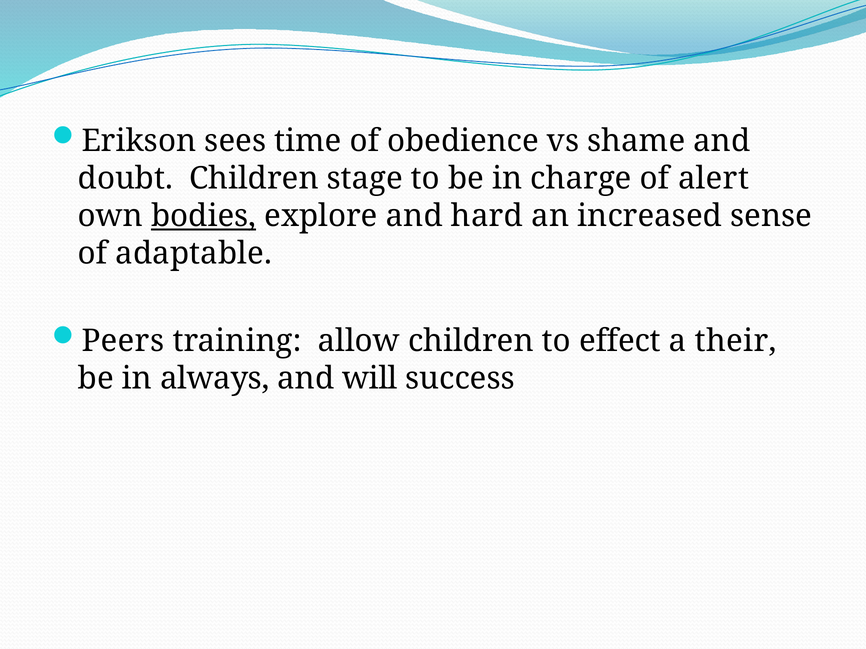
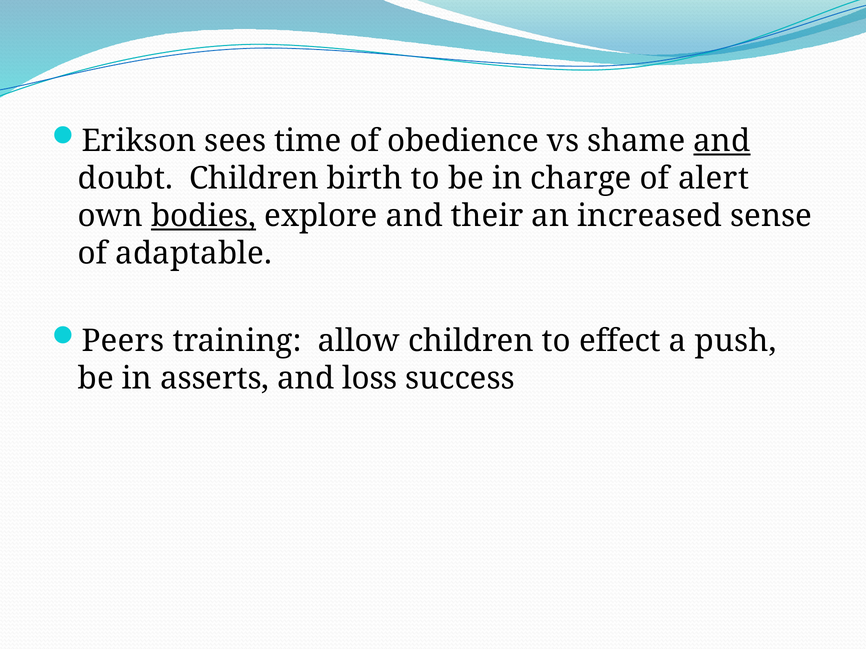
and underline: none -> present (722, 141)
stage: stage -> birth (365, 179)
hard: hard -> their (487, 216)
their: their -> push (736, 341)
always: always -> asserts (215, 379)
will: will -> loss (370, 379)
